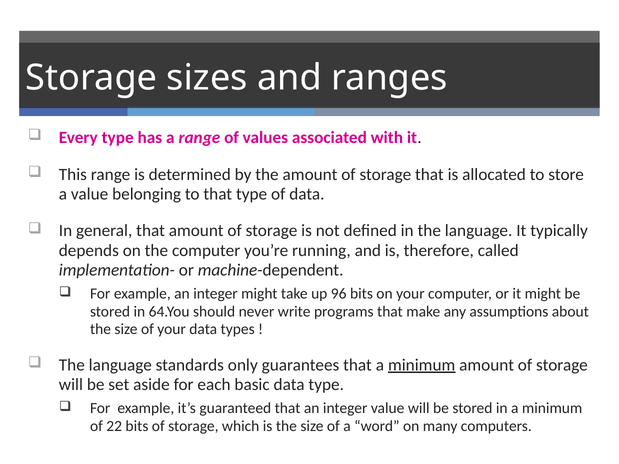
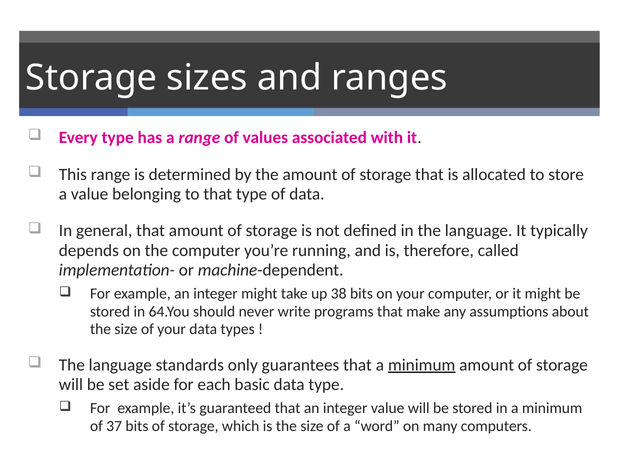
96: 96 -> 38 (339, 294)
22: 22 -> 37 (114, 426)
